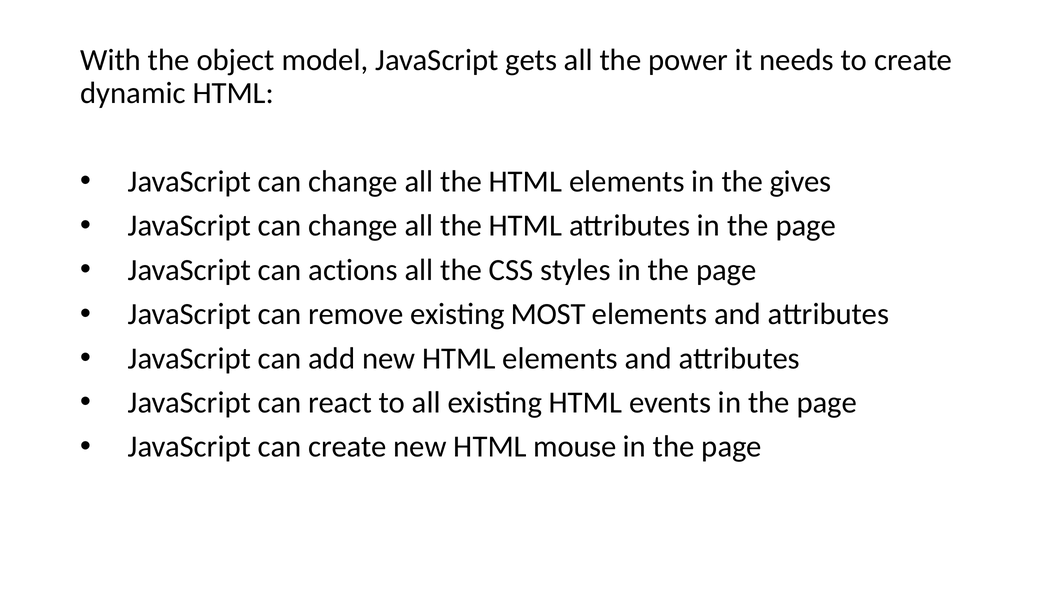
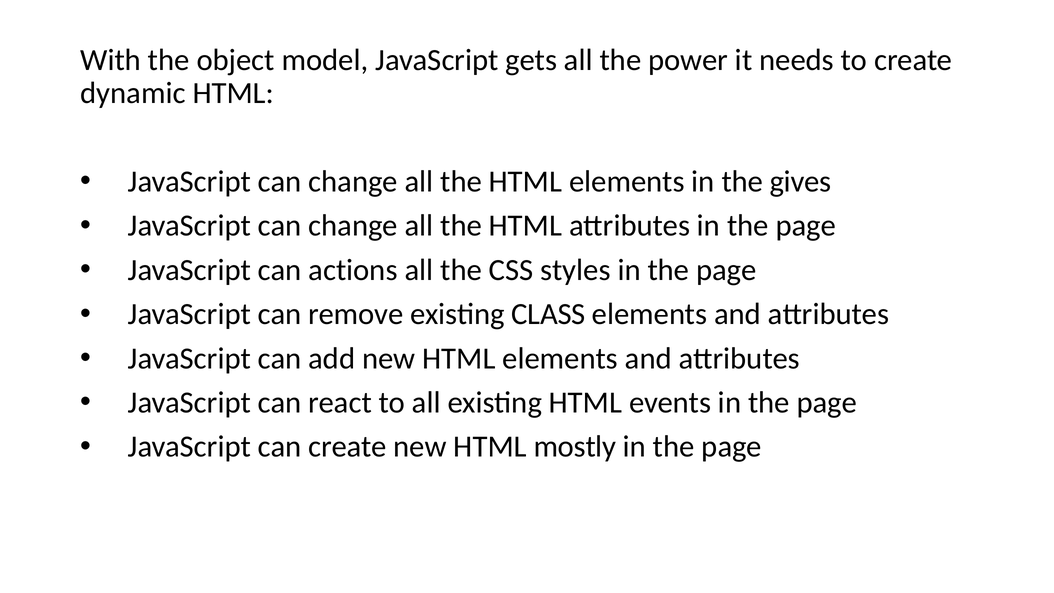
MOST: MOST -> CLASS (548, 314)
mouse: mouse -> mostly (575, 447)
